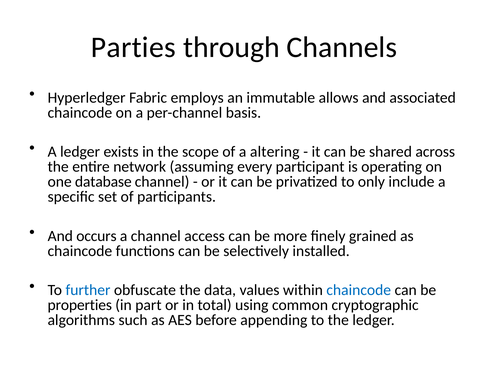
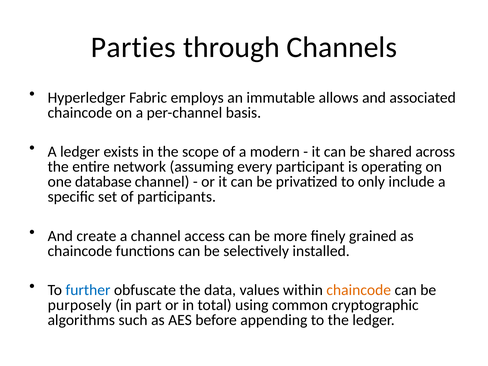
altering: altering -> modern (275, 152)
occurs: occurs -> create (96, 236)
chaincode colour: blue -> orange (359, 290)
properties: properties -> purposely (80, 305)
